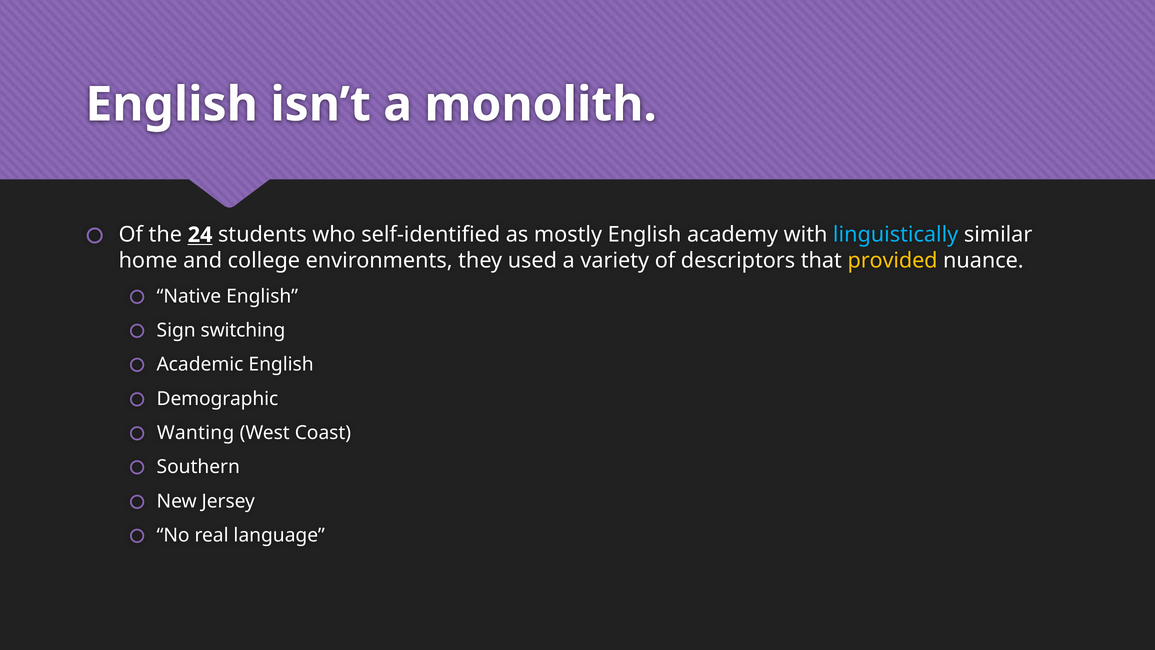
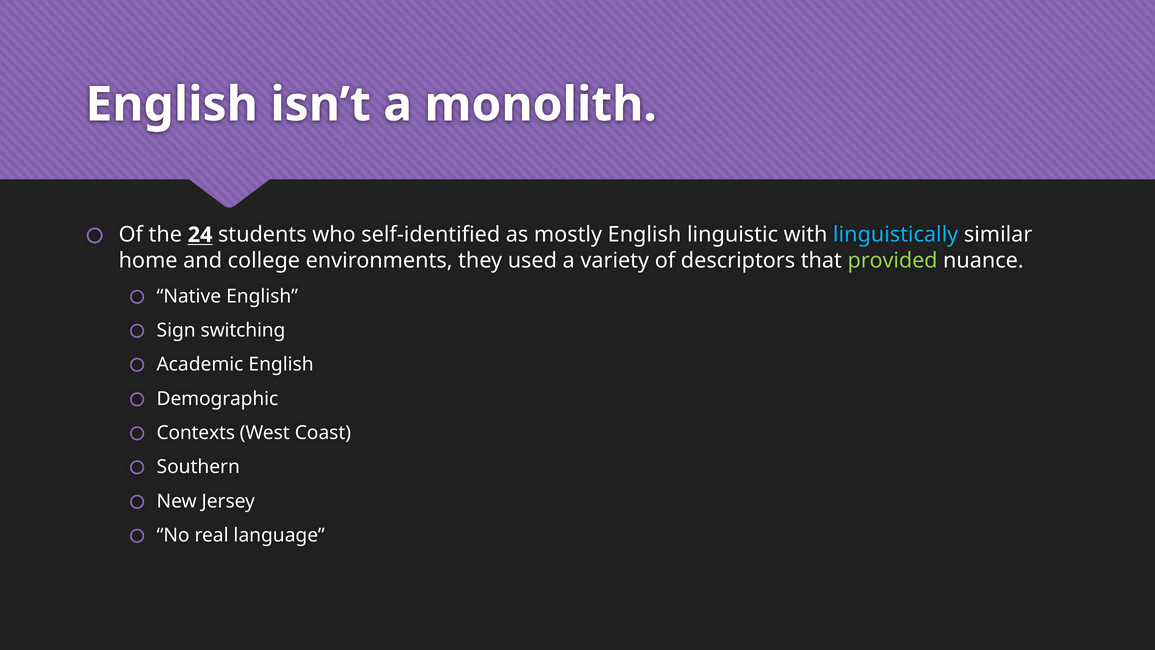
academy: academy -> linguistic (733, 235)
provided colour: yellow -> light green (893, 261)
Wanting: Wanting -> Contexts (196, 433)
